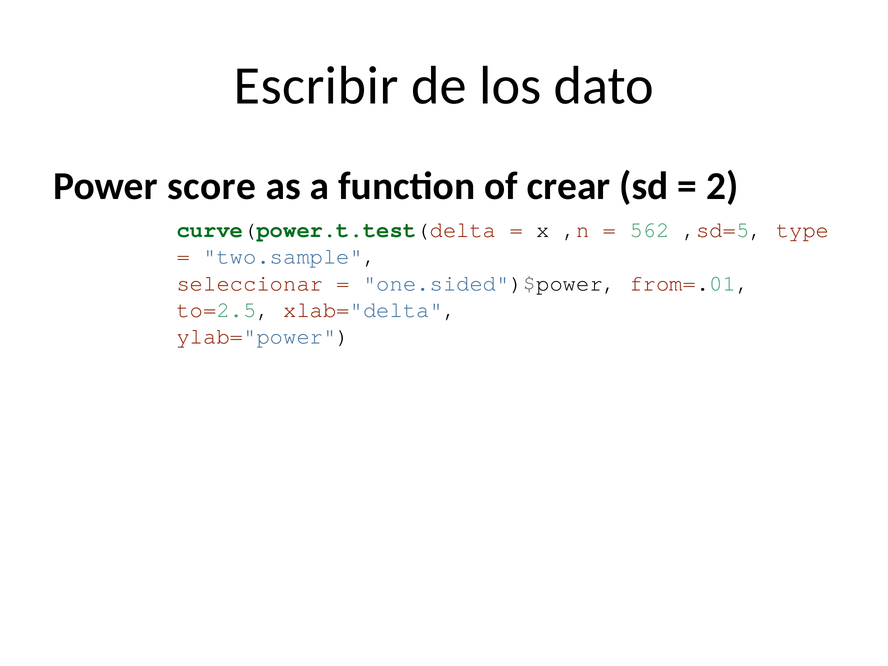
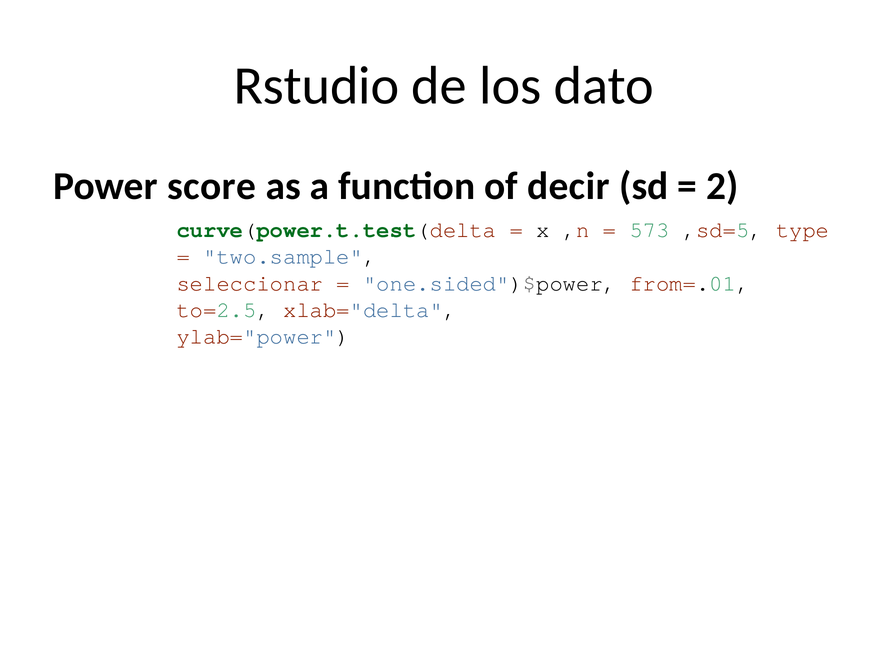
Escribir: Escribir -> Rstudio (316, 86)
crear: crear -> decir (568, 186)
562: 562 -> 573 (649, 230)
